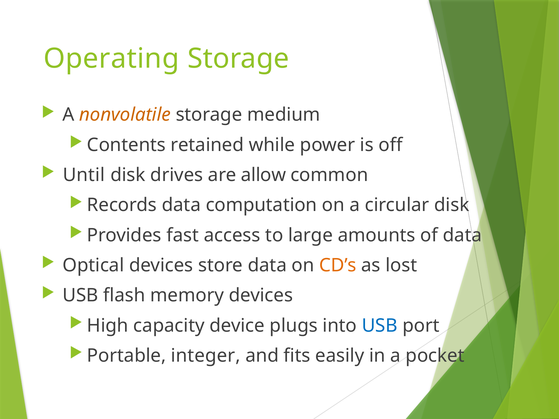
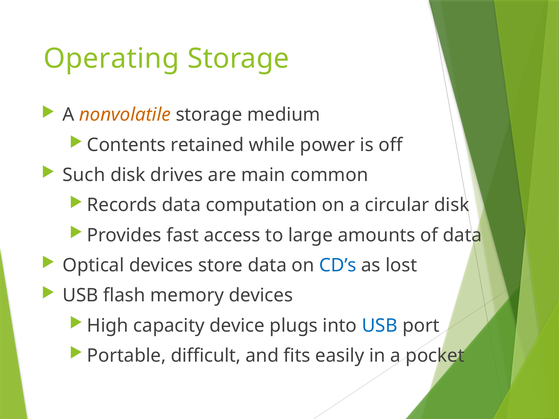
Until: Until -> Such (84, 175)
allow: allow -> main (263, 175)
CD’s colour: orange -> blue (338, 265)
integer: integer -> difficult (206, 356)
